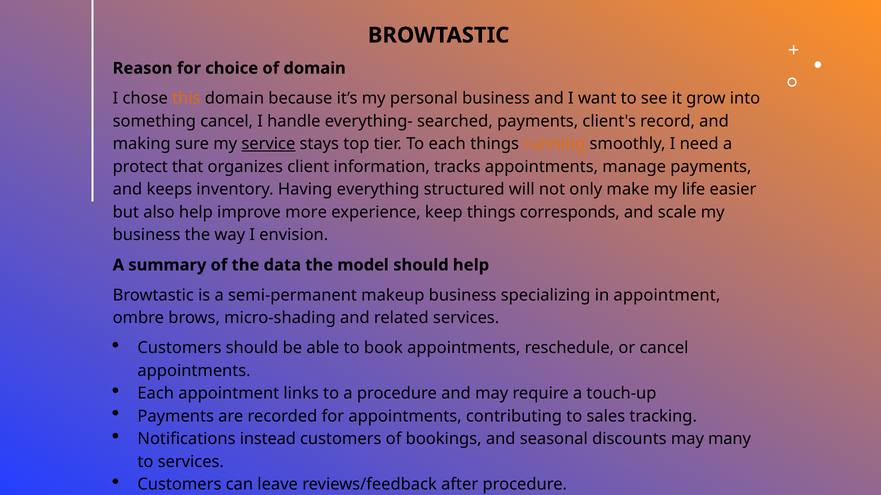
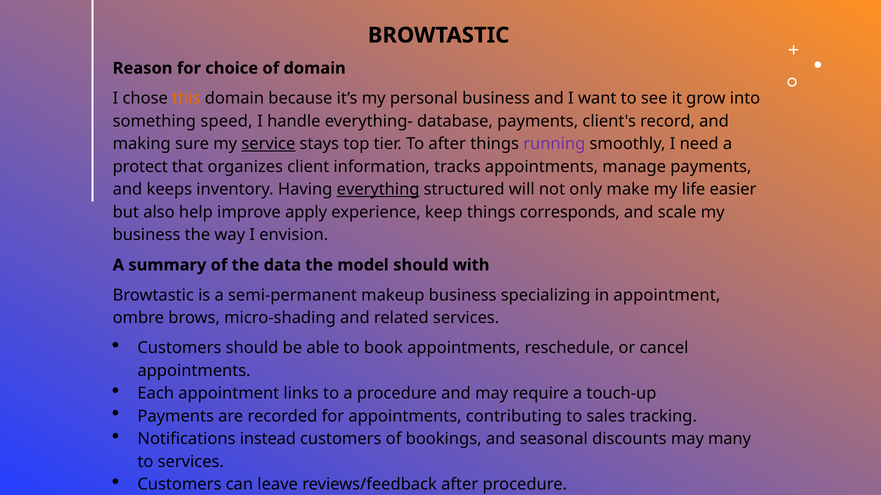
something cancel: cancel -> speed (227, 121)
searched: searched -> database (455, 121)
To each: each -> after (447, 144)
running colour: orange -> purple (554, 144)
everything underline: none -> present (378, 190)
more: more -> apply (306, 212)
should help: help -> with (471, 265)
